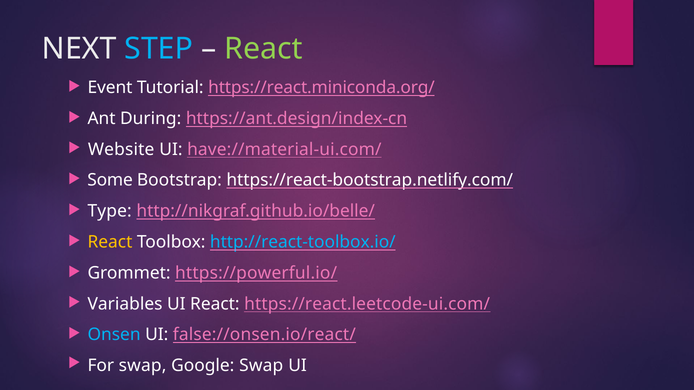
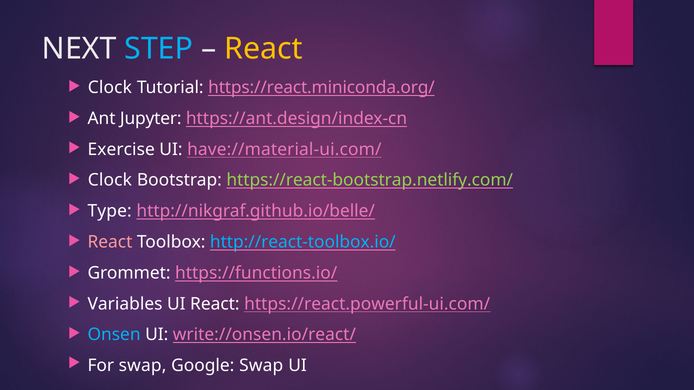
React colour: light green -> yellow (263, 49)
Event: Event -> Clock (110, 88)
During: During -> Jupyter (151, 119)
Website: Website -> Exercise (121, 149)
Some: Some -> Clock (110, 180)
https://react-bootstrap.netlify.com/ colour: white -> light green (370, 180)
React colour: yellow -> pink (110, 242)
https://powerful.io/: https://powerful.io/ -> https://functions.io/ (256, 273)
https://react.leetcode-ui.com/: https://react.leetcode-ui.com/ -> https://react.powerful-ui.com/ (367, 304)
false://onsen.io/react/: false://onsen.io/react/ -> write://onsen.io/react/ (264, 335)
